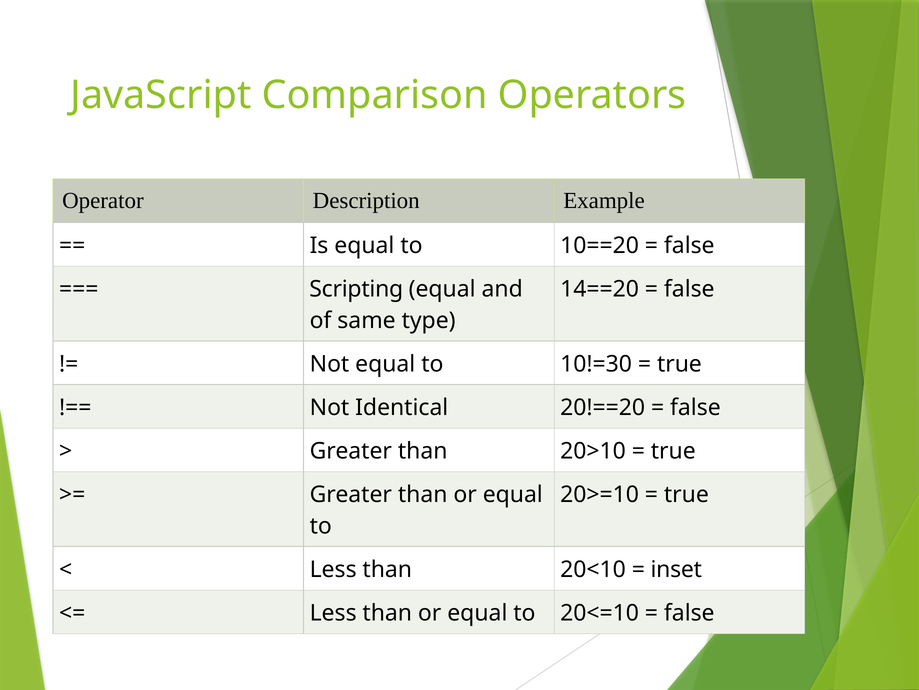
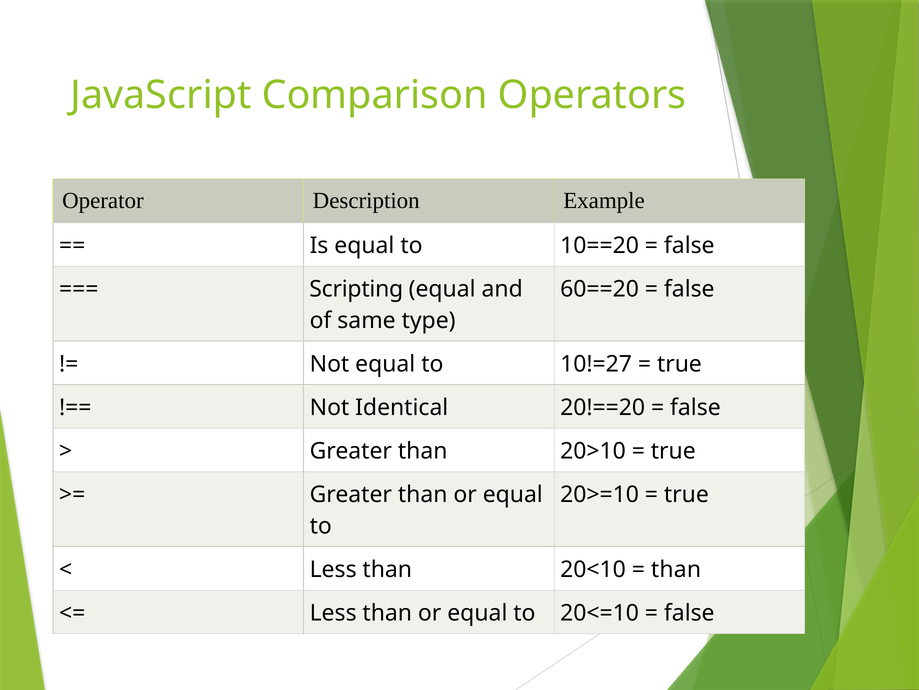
14==20: 14==20 -> 60==20 (600, 289)
10!=30: 10!=30 -> 10!=27 (596, 364)
inset: inset -> than (676, 569)
